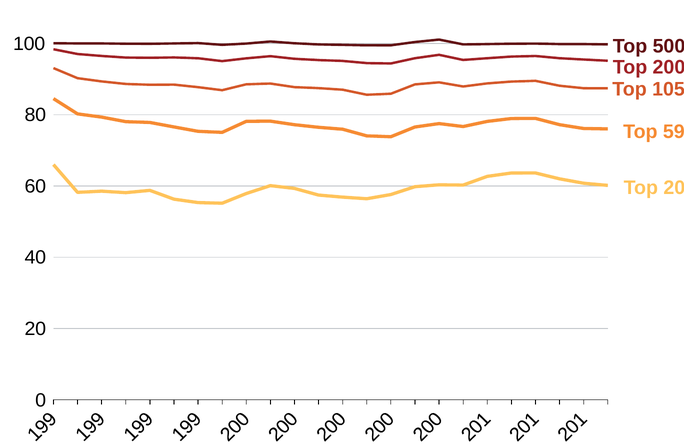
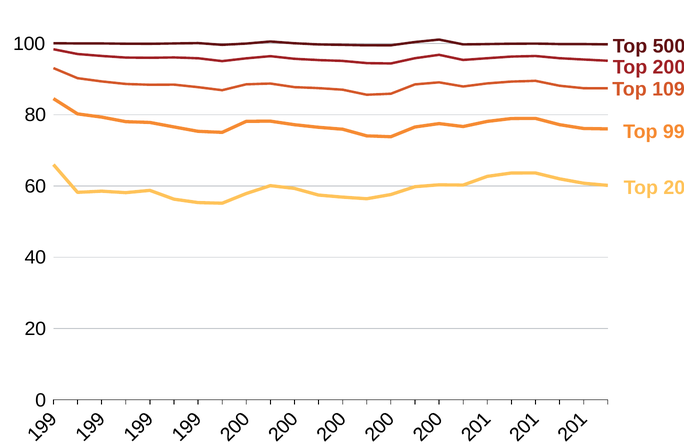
105: 105 -> 109 (669, 89)
59: 59 -> 99 (674, 132)
